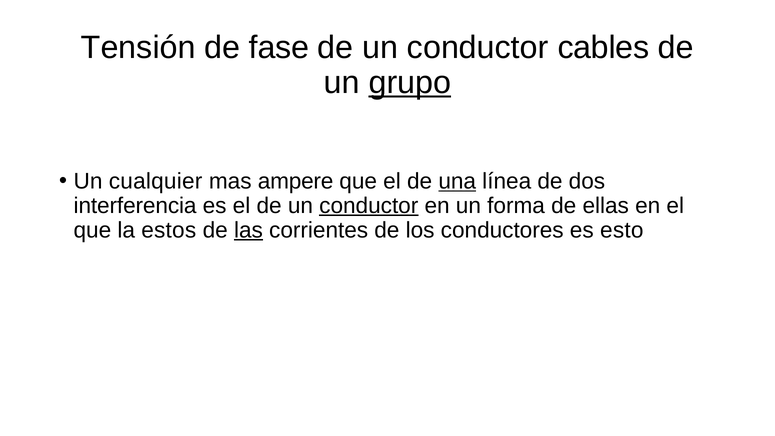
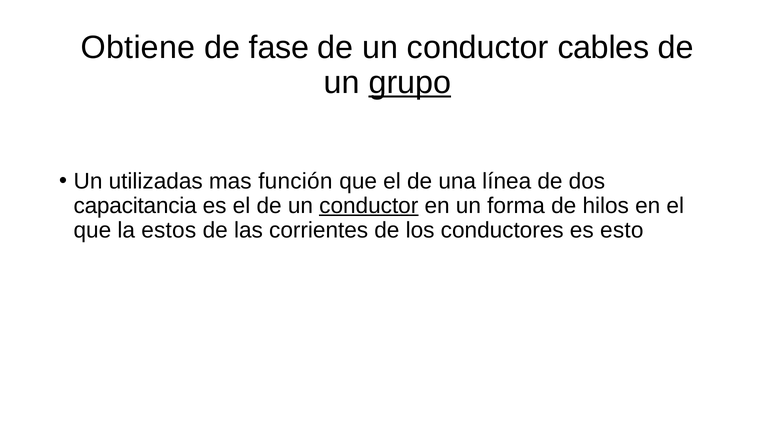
Tensión: Tensión -> Obtiene (138, 48)
cualquier: cualquier -> utilizadas (156, 181)
ampere: ampere -> función (295, 181)
una underline: present -> none (457, 181)
interferencia: interferencia -> capacitancia (135, 206)
ellas: ellas -> hilos (606, 206)
las underline: present -> none (248, 230)
